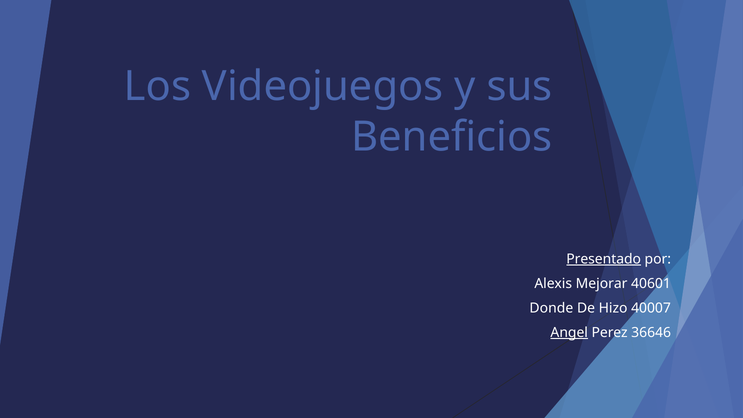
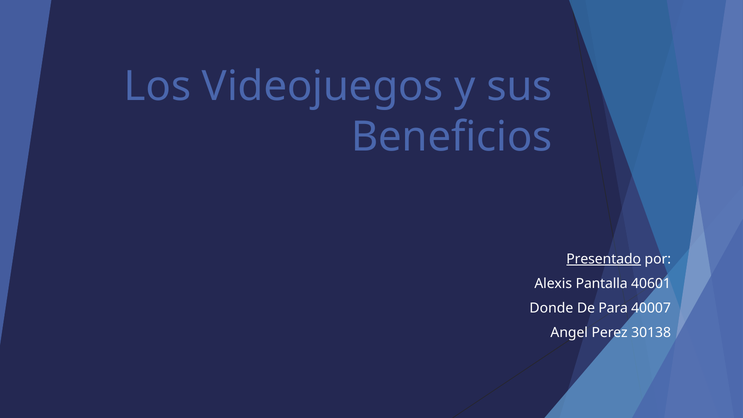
Mejorar: Mejorar -> Pantalla (602, 283)
Hizo: Hizo -> Para (613, 308)
Angel underline: present -> none (569, 332)
36646: 36646 -> 30138 (651, 332)
